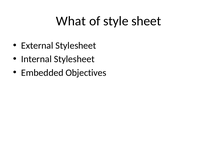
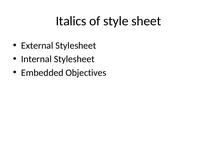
What: What -> Italics (71, 21)
